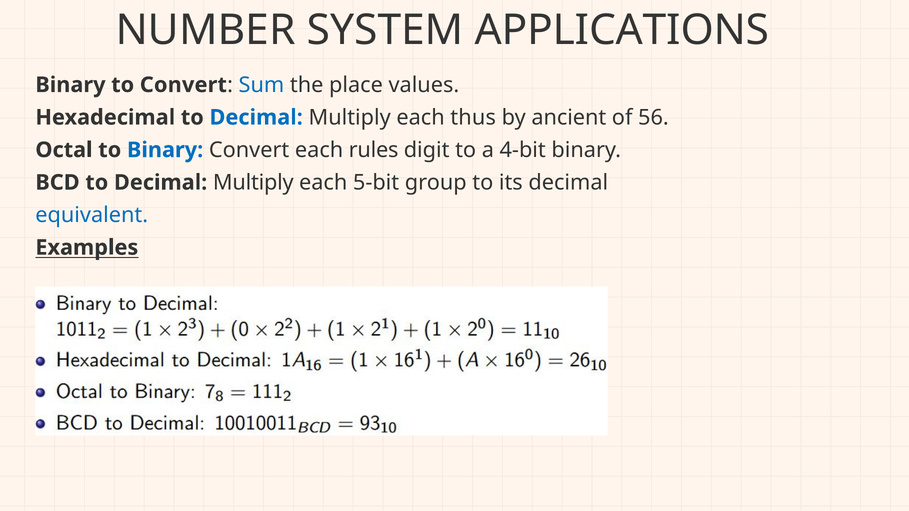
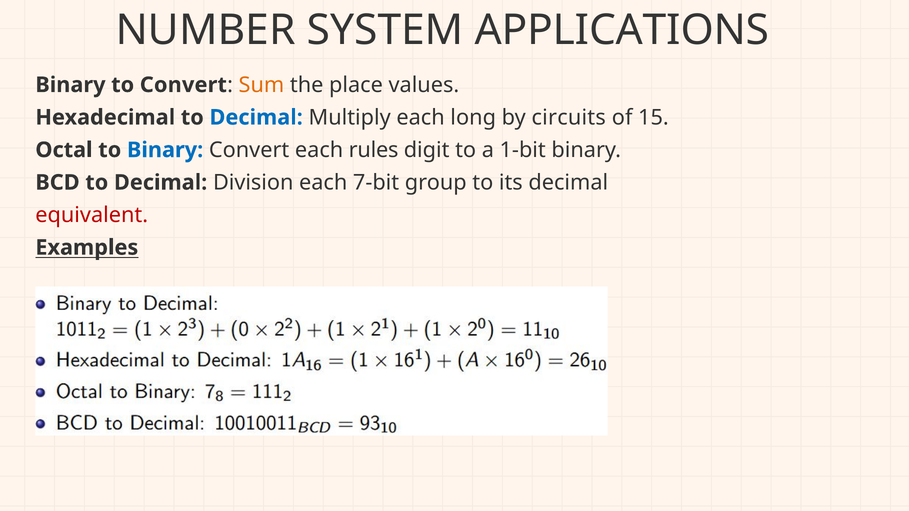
Sum colour: blue -> orange (261, 85)
thus: thus -> long (473, 118)
ancient: ancient -> circuits (569, 118)
56: 56 -> 15 (653, 118)
4-bit: 4-bit -> 1-bit (523, 150)
BCD to Decimal Multiply: Multiply -> Division (253, 183)
5-bit: 5-bit -> 7-bit (376, 183)
equivalent colour: blue -> red (92, 215)
